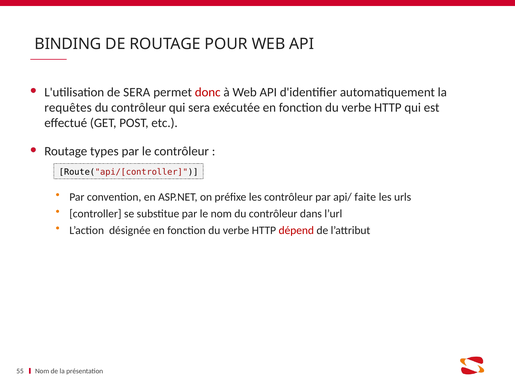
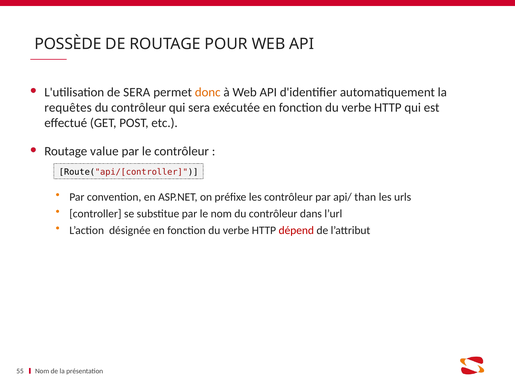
BINDING: BINDING -> POSSÈDE (68, 44)
donc colour: red -> orange (208, 92)
types: types -> value (104, 151)
faite: faite -> than (365, 197)
